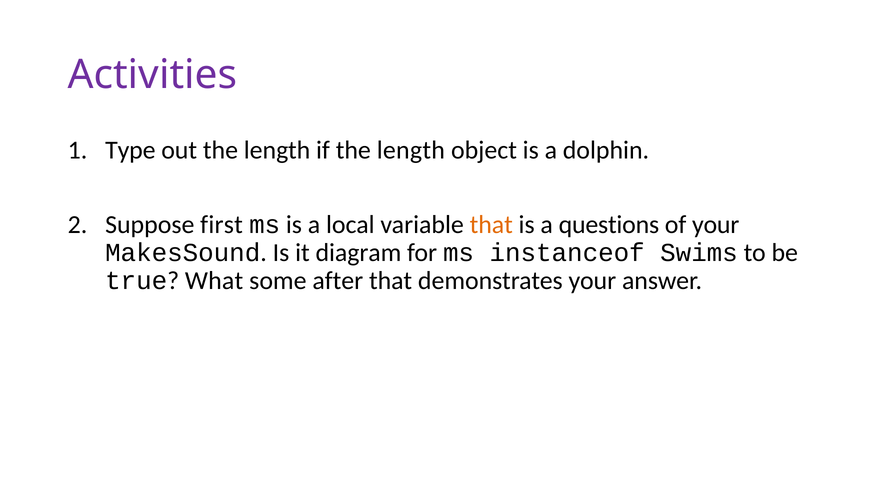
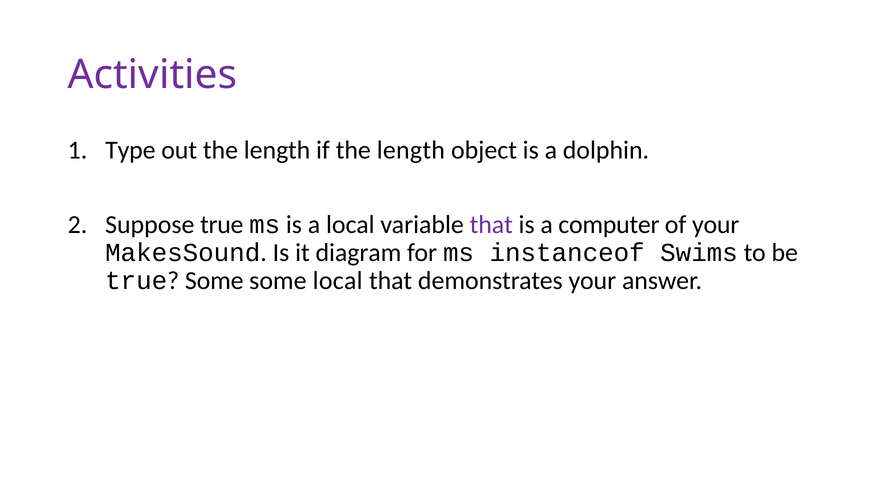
Suppose first: first -> true (222, 225)
that colour: orange -> purple (491, 225)
questions: questions -> computer (609, 225)
true What: What -> Some (214, 281)
some after: after -> local (338, 281)
